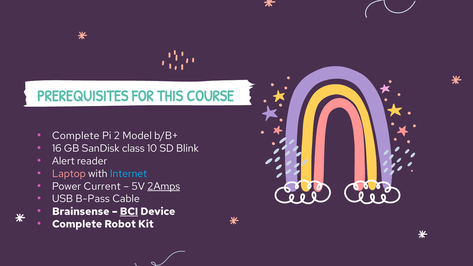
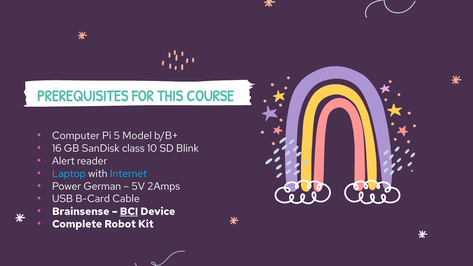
Complete: Complete -> Computer (76, 136)
2: 2 -> 5 (117, 136)
Laptop colour: pink -> light blue (69, 174)
Current: Current -> German (102, 186)
2Amps underline: present -> none (164, 186)
B-Pass: B-Pass -> B-Card (93, 199)
